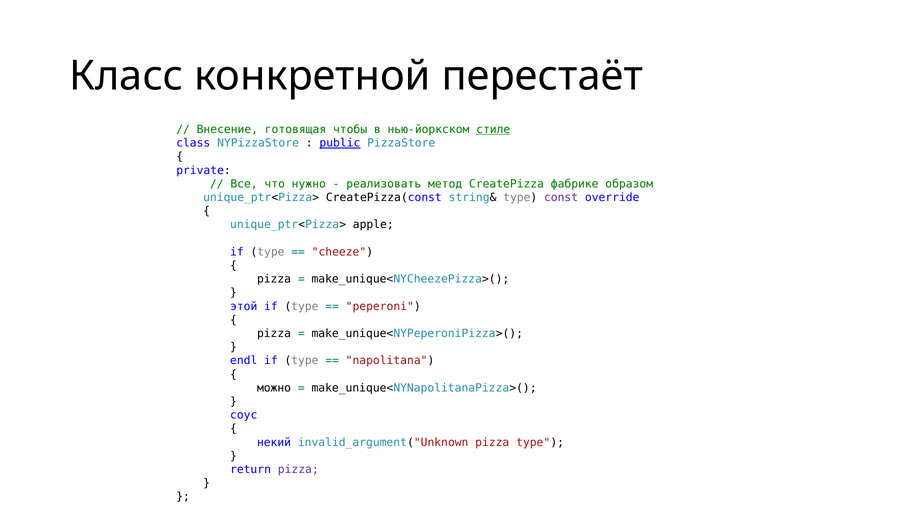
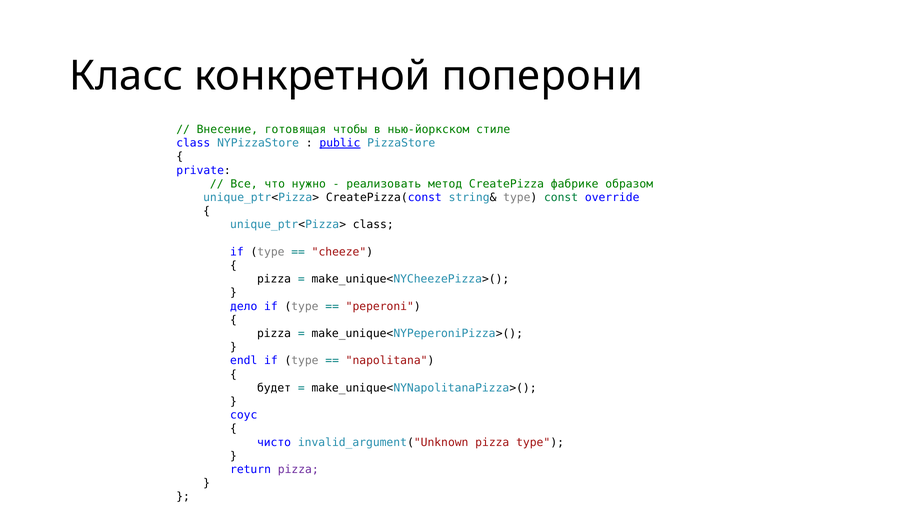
перестаёт: перестаёт -> поперони (542, 76)
стиле underline: present -> none (493, 130)
const colour: purple -> green (561, 198)
unique_ptr<Pizza> apple: apple -> class (373, 225)
этой: этой -> дело (244, 306)
можно: можно -> будет (274, 388)
некий: некий -> чисто (274, 442)
